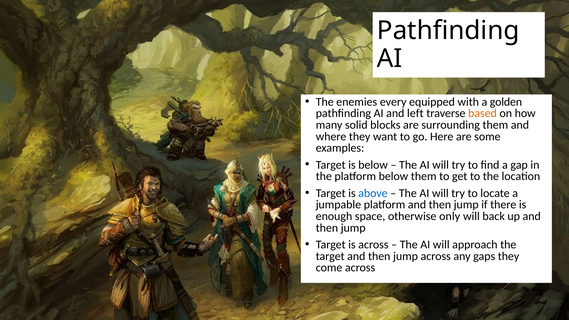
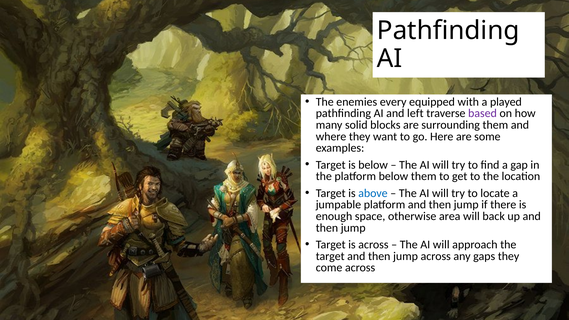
golden: golden -> played (506, 102)
based colour: orange -> purple (482, 113)
only: only -> area (450, 216)
